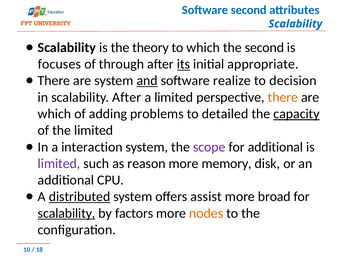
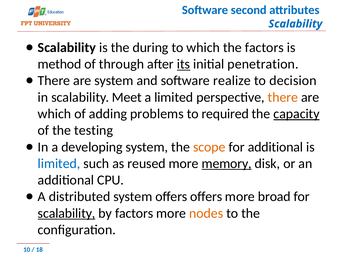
theory: theory -> during (151, 48)
the second: second -> factors (264, 48)
focuses: focuses -> method (60, 64)
appropriate: appropriate -> penetration (263, 64)
and underline: present -> none (147, 81)
scalability After: After -> Meet (127, 97)
detailed: detailed -> required (225, 114)
the limited: limited -> testing (94, 131)
interaction: interaction -> developing (92, 147)
scope colour: purple -> orange (209, 147)
limited colour: purple -> blue (59, 164)
reason: reason -> reused (147, 164)
memory underline: none -> present (227, 164)
distributed underline: present -> none (80, 197)
offers assist: assist -> offers (206, 197)
